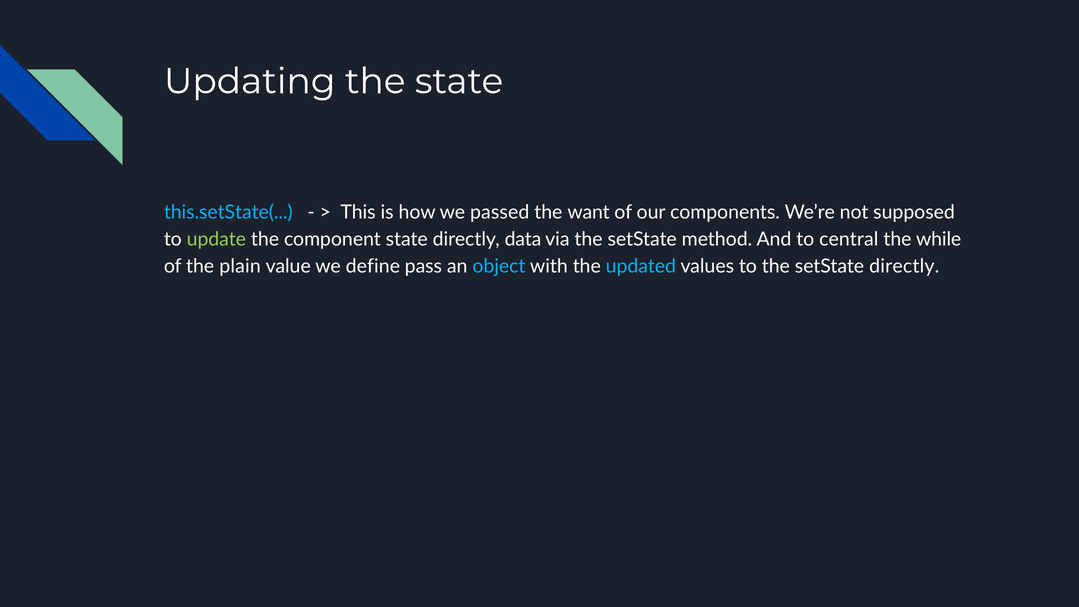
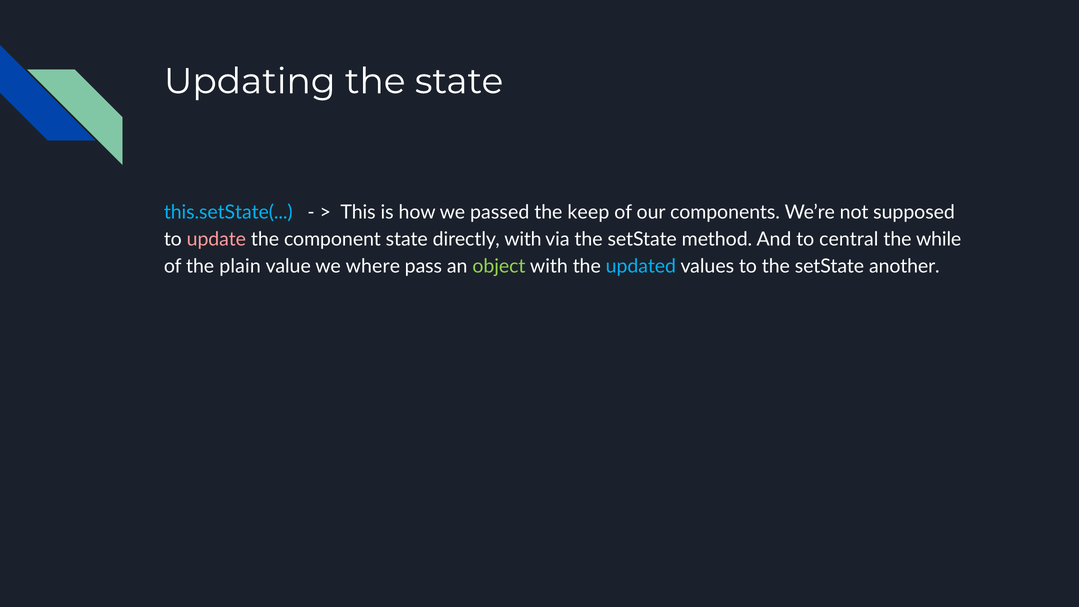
want: want -> keep (588, 212)
update colour: light green -> pink (216, 239)
directly data: data -> with (523, 239)
define: define -> where (373, 266)
object colour: light blue -> light green (499, 266)
setState directly: directly -> another (904, 266)
